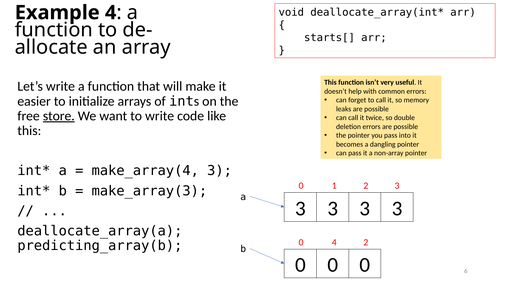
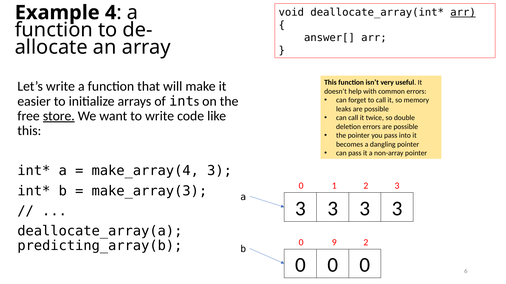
arr underline: none -> present (463, 13)
starts[: starts[ -> answer[ (329, 38)
0 4: 4 -> 9 (334, 243)
